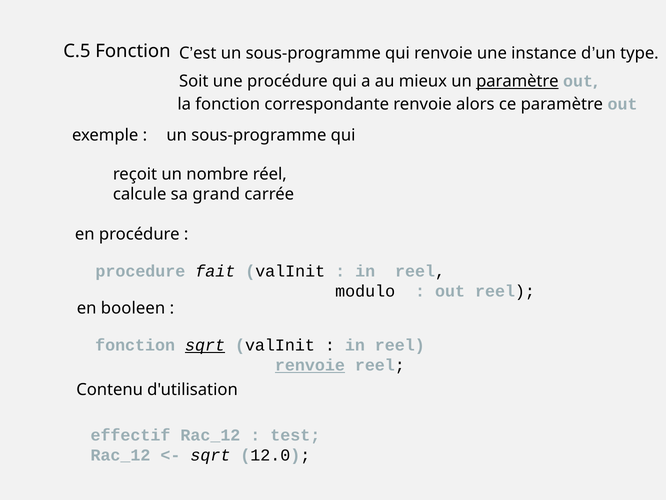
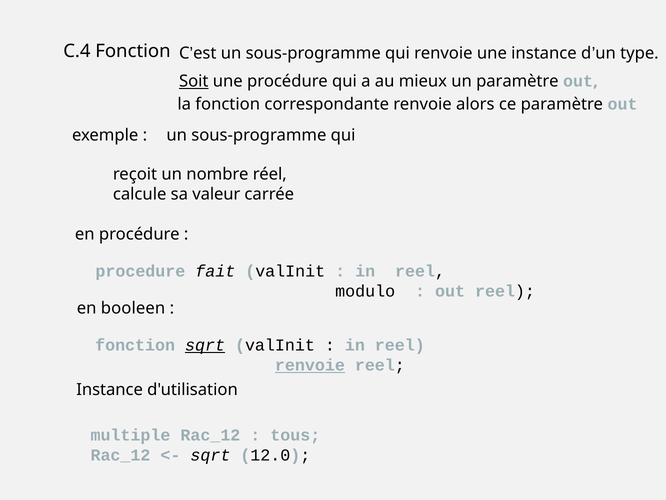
C.5: C.5 -> C.4 (77, 51)
Soit underline: none -> present (194, 81)
paramètre underline: present -> none (517, 81)
grand: grand -> valeur (216, 194)
Contenu: Contenu -> Instance (110, 389)
effectif: effectif -> multiple (130, 435)
test: test -> tous (295, 435)
